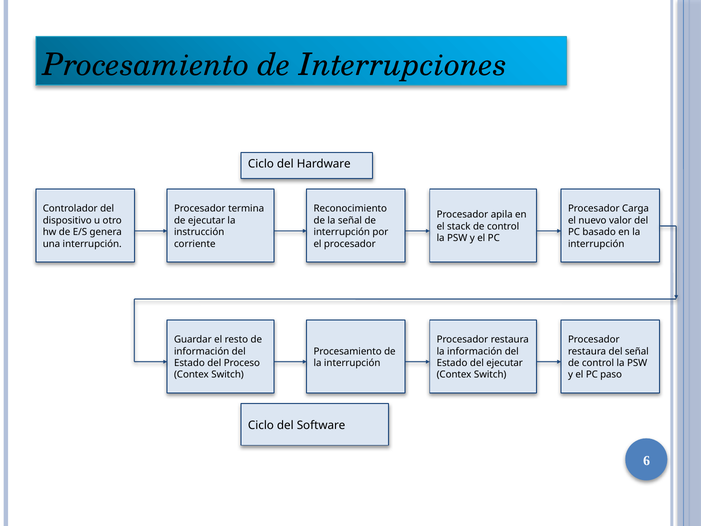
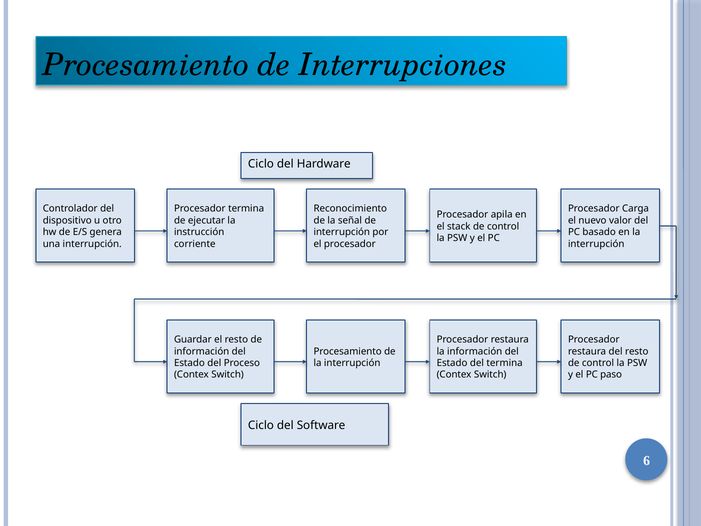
del señal: señal -> resto (637, 351)
del ejecutar: ejecutar -> termina (505, 363)
